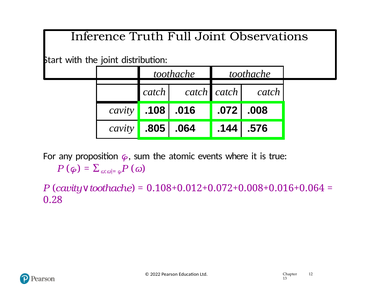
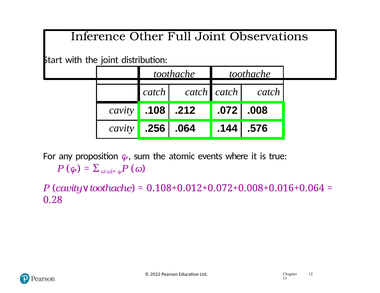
Truth: Truth -> Other (147, 36)
.016: .016 -> .212 (185, 111)
.805: .805 -> .256 (155, 129)
